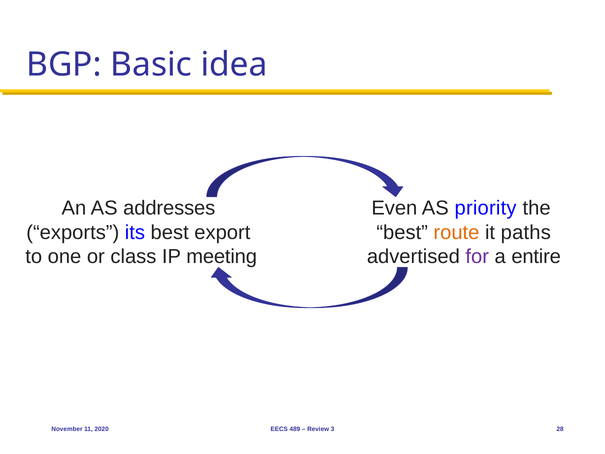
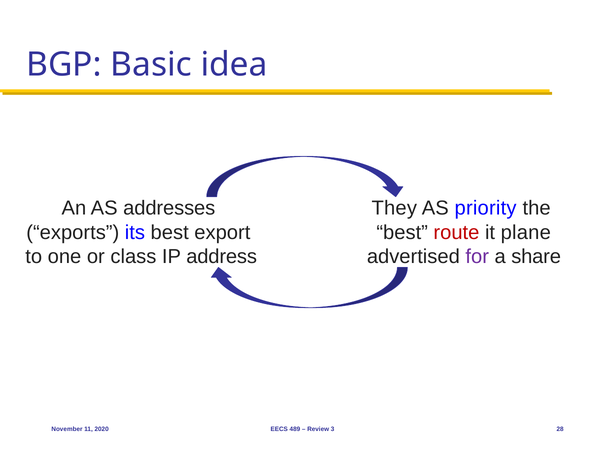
Even: Even -> They (394, 208)
route colour: orange -> red (456, 232)
paths: paths -> plane (526, 232)
meeting: meeting -> address (222, 256)
entire: entire -> share (536, 257)
